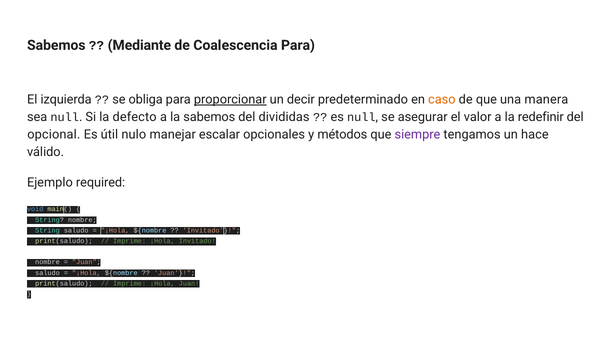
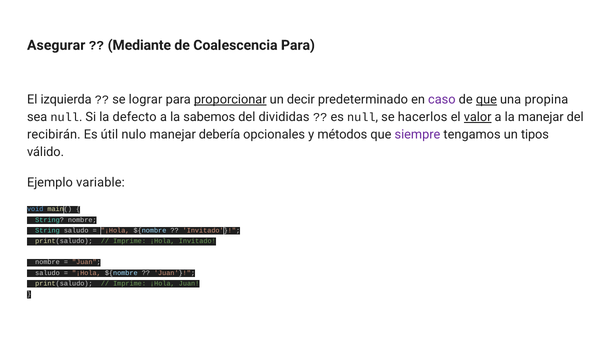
Sabemos: Sabemos -> Asegurar (56, 45)
obliga: obliga -> lograr (146, 99)
caso colour: orange -> purple (442, 99)
que underline: none -> present (486, 99)
manera: manera -> propina (546, 99)
asegurar: asegurar -> hacerlos (423, 117)
valor underline: none -> present (478, 117)
la redefinir: redefinir -> manejar (541, 117)
opcional: opcional -> recibirán (54, 135)
escalar: escalar -> debería (220, 135)
hace: hace -> tipos (535, 135)
required: required -> variable (100, 183)
